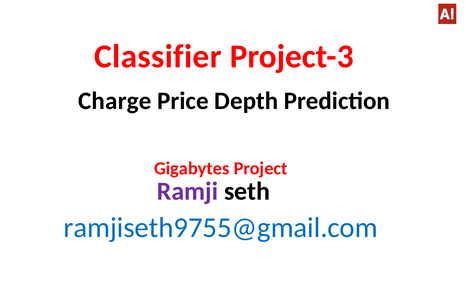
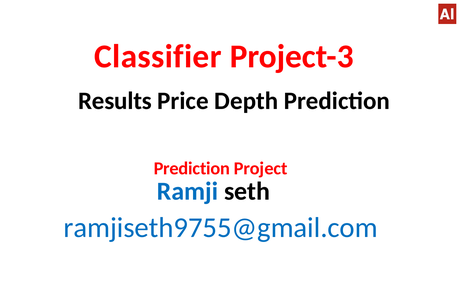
Charge: Charge -> Results (115, 101)
Gigabytes: Gigabytes -> Prediction (192, 169)
Ramji colour: purple -> blue (188, 191)
